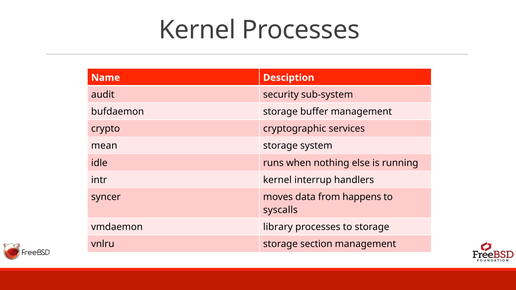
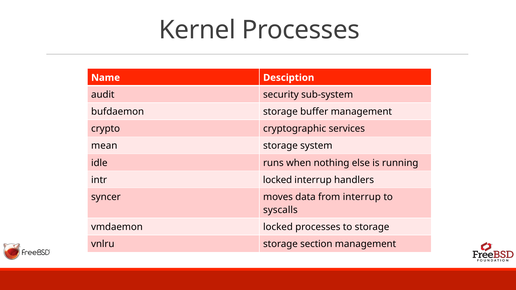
intr kernel: kernel -> locked (278, 180)
from happens: happens -> interrup (362, 197)
vmdaemon library: library -> locked (278, 227)
